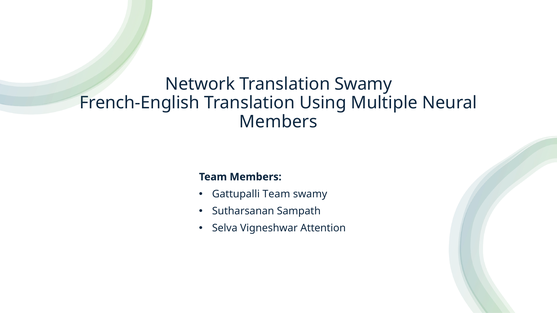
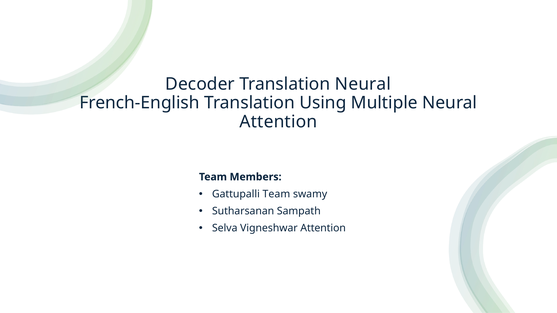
Network: Network -> Decoder (200, 84)
Translation Swamy: Swamy -> Neural (363, 84)
Members: Members -> Attention (278, 122)
